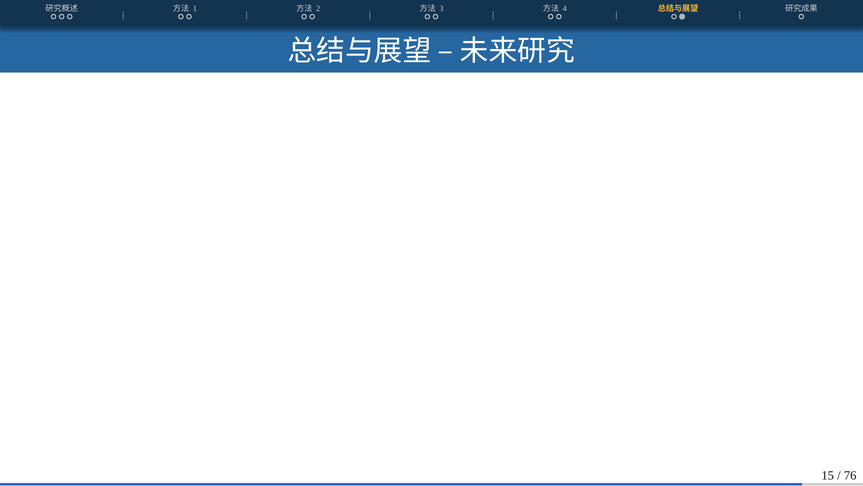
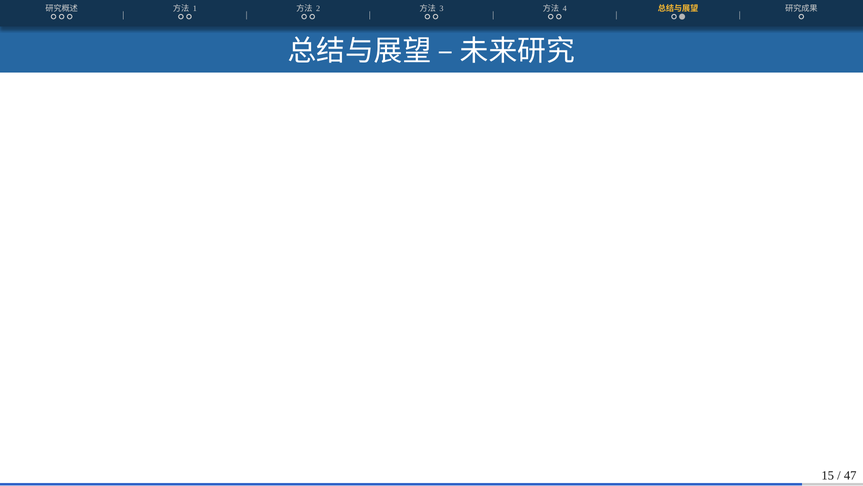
76: 76 -> 47 (850, 475)
